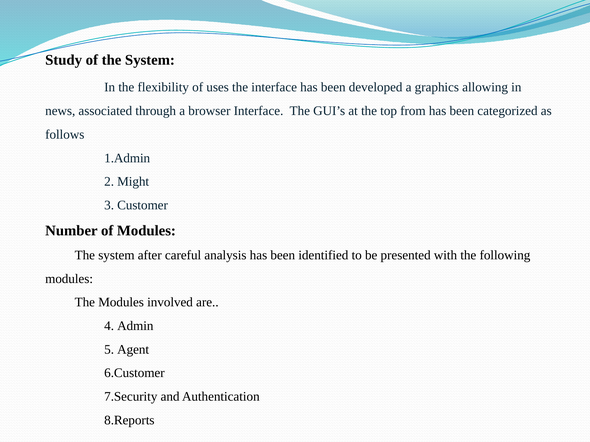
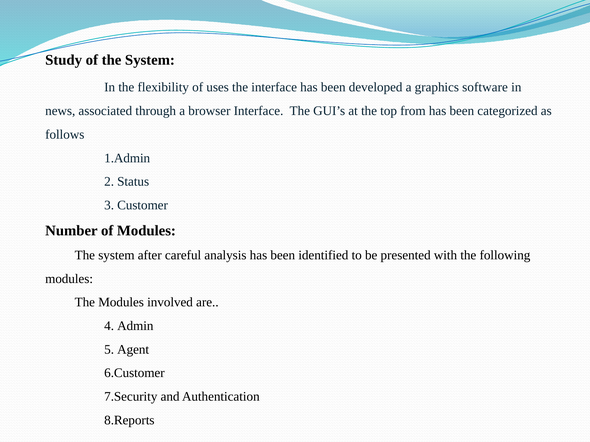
allowing: allowing -> software (485, 87)
Might: Might -> Status (133, 182)
